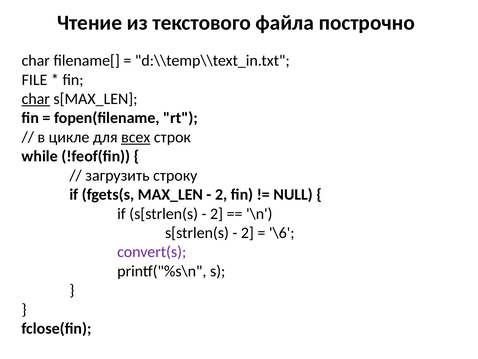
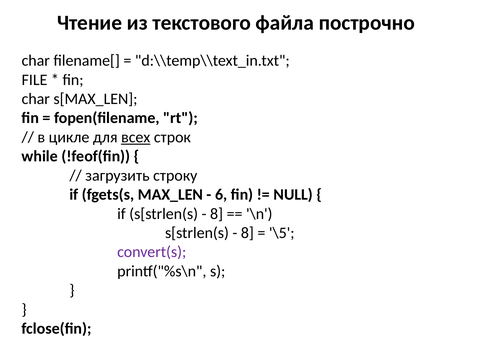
char underline: present -> none (36, 99)
2: 2 -> 6 (221, 194)
2: 2 -> 8 (217, 213)
2: 2 -> 8 (247, 233)
\6: \6 -> \5 (282, 233)
